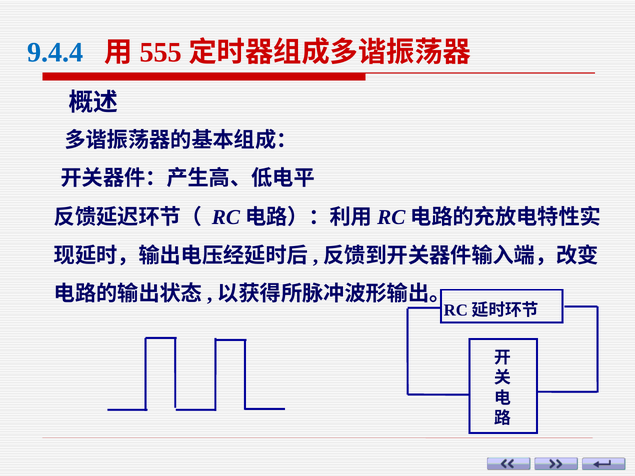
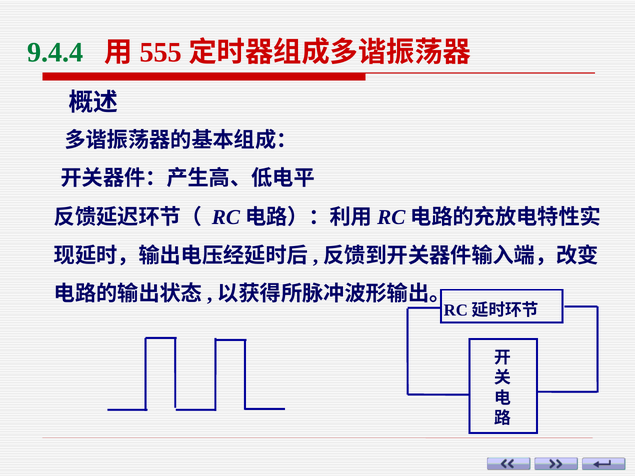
9.4.4 colour: blue -> green (55, 53)
